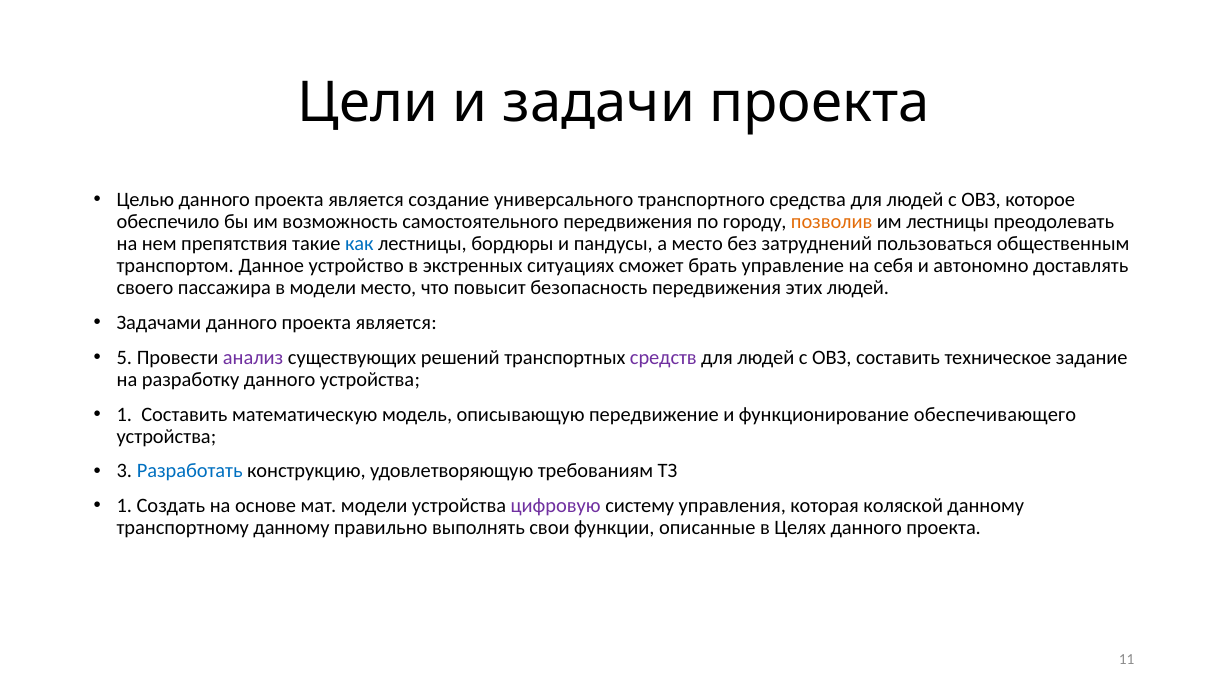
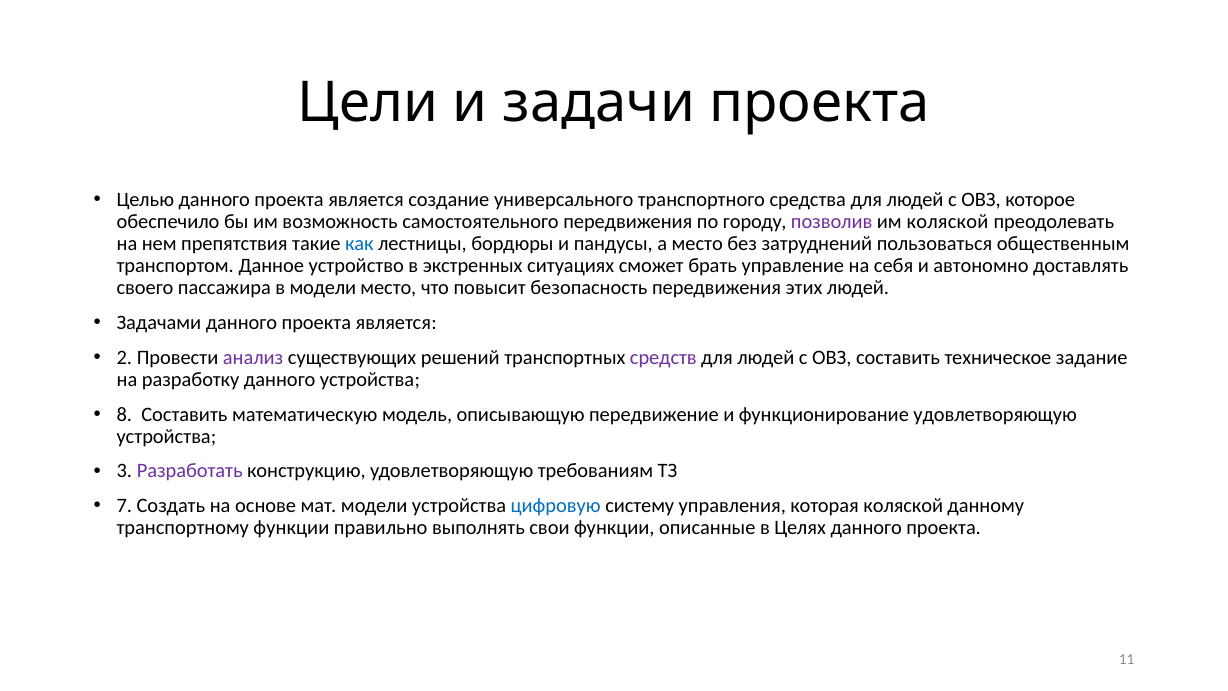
позволив colour: orange -> purple (832, 221)
им лестницы: лестницы -> коляской (948, 221)
5: 5 -> 2 (124, 357)
1: 1 -> 8 (124, 414)
функционирование обеспечивающего: обеспечивающего -> удовлетворяющую (995, 414)
Разработать colour: blue -> purple (190, 471)
1: 1 -> 7 (124, 506)
цифровую colour: purple -> blue (556, 506)
транспортному данному: данному -> функции (291, 528)
